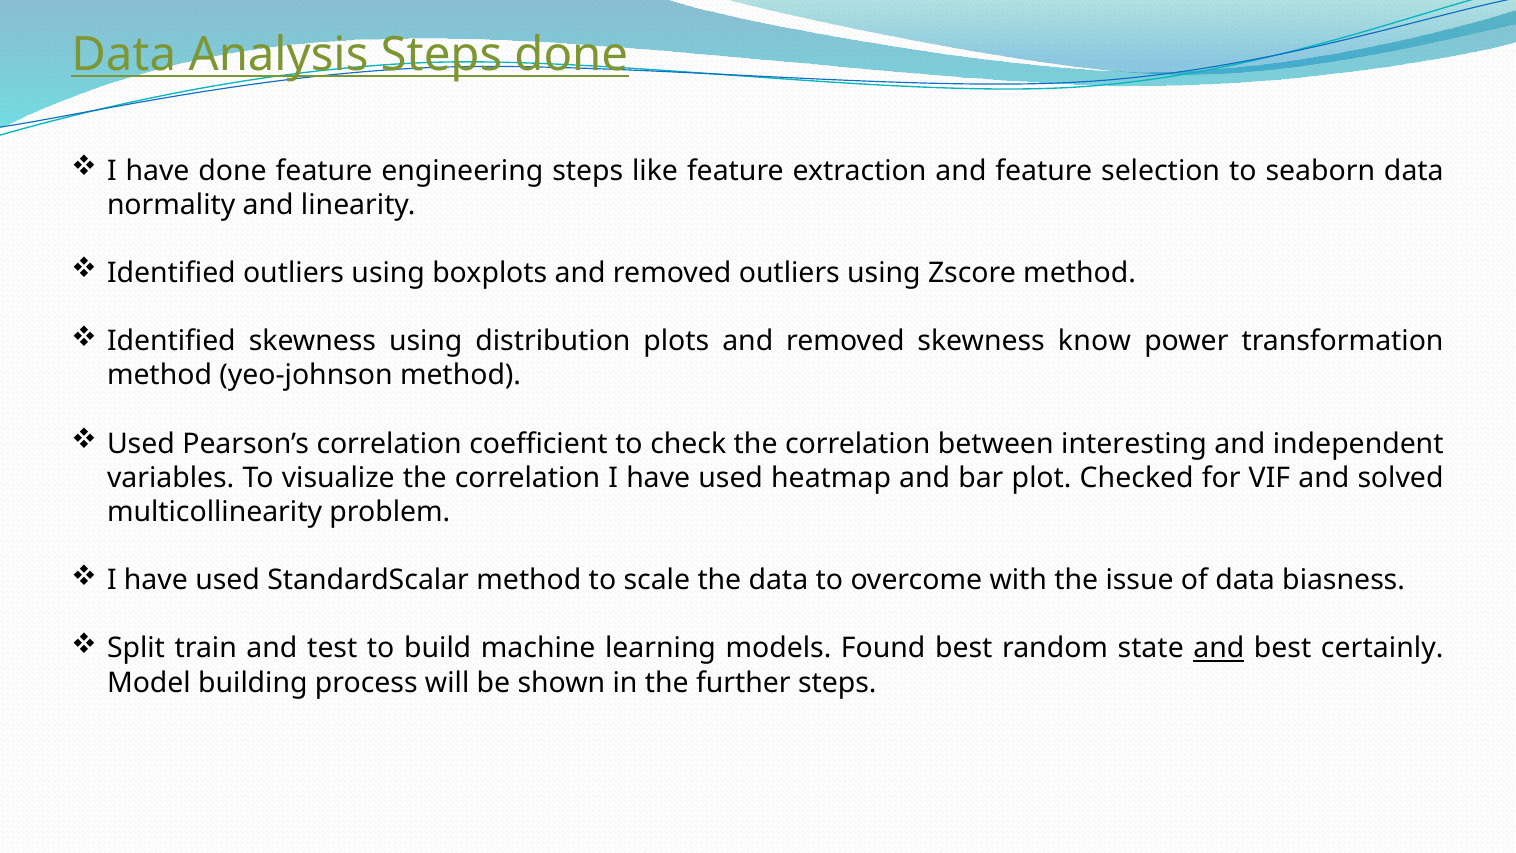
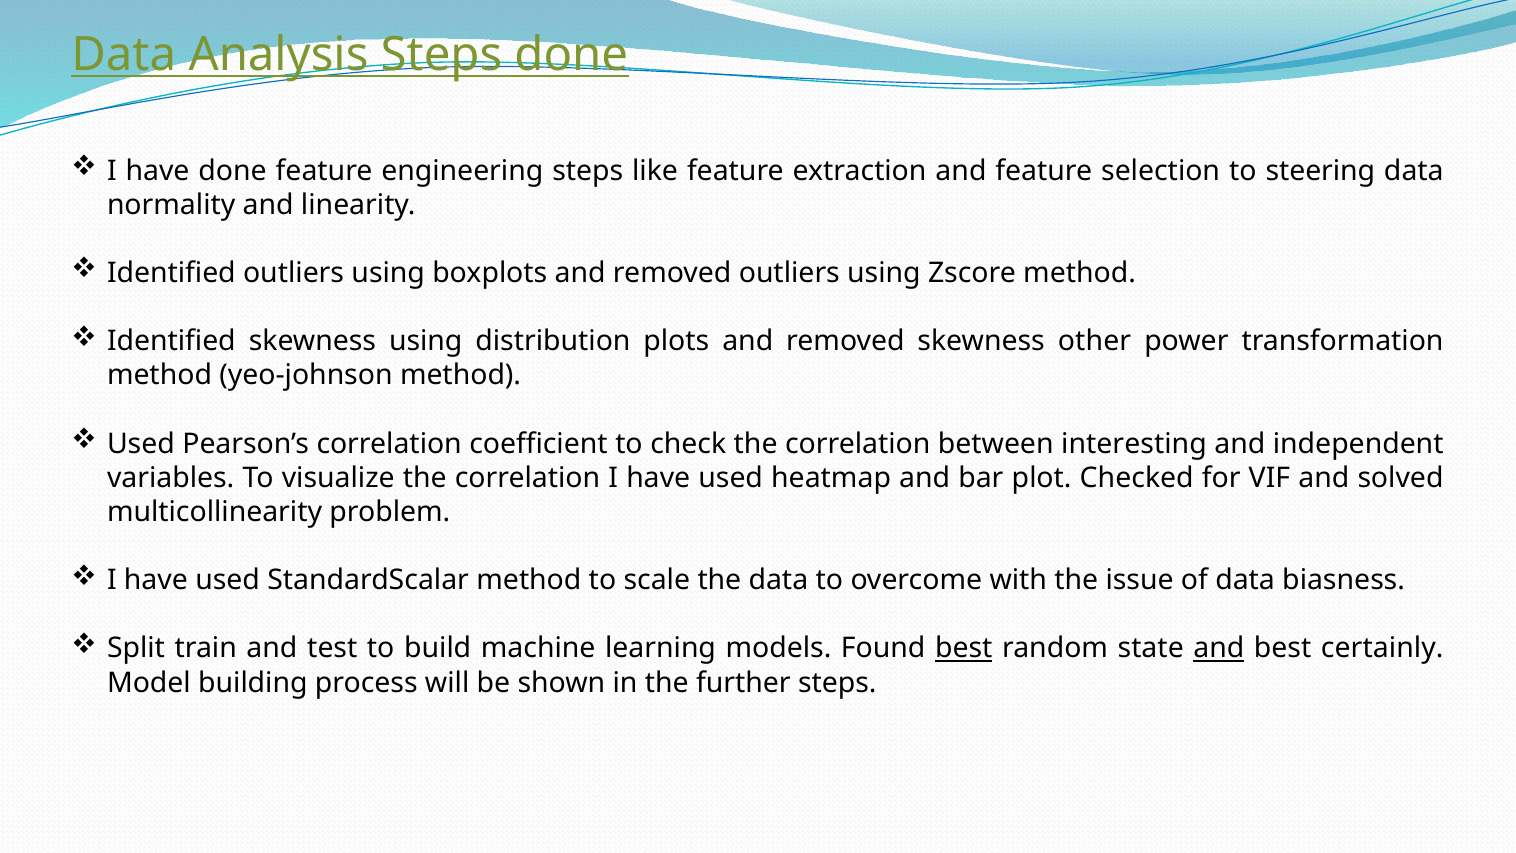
seaborn: seaborn -> steering (1320, 171)
know: know -> other (1095, 341)
best underline: none -> present (964, 648)
